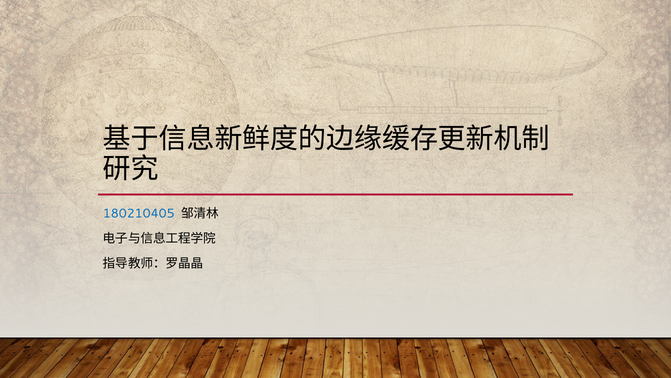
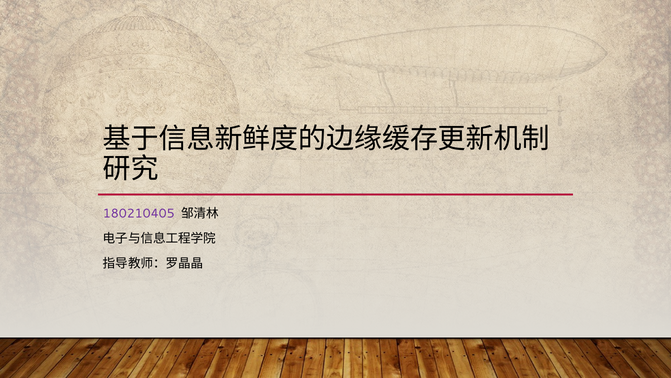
180210405 colour: blue -> purple (139, 213)
